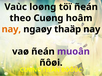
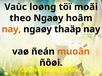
töï ñeán: ñeán -> moãi (86, 7)
theo Cuøng: Cuøng -> Ngaøy (48, 18)
muoân colour: purple -> orange (73, 52)
